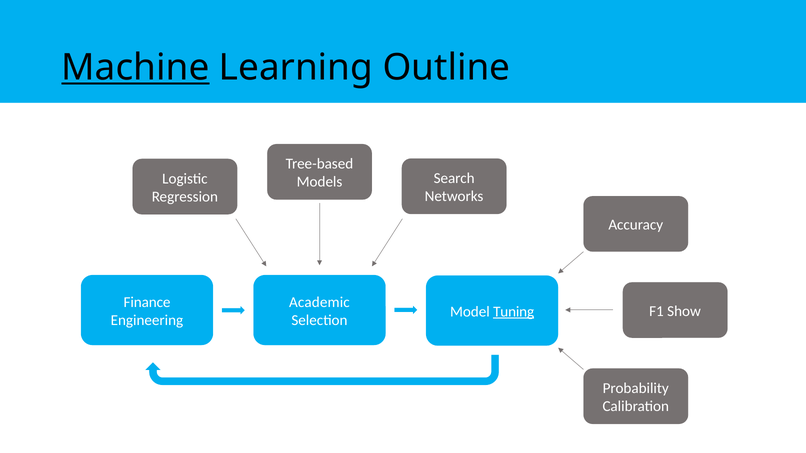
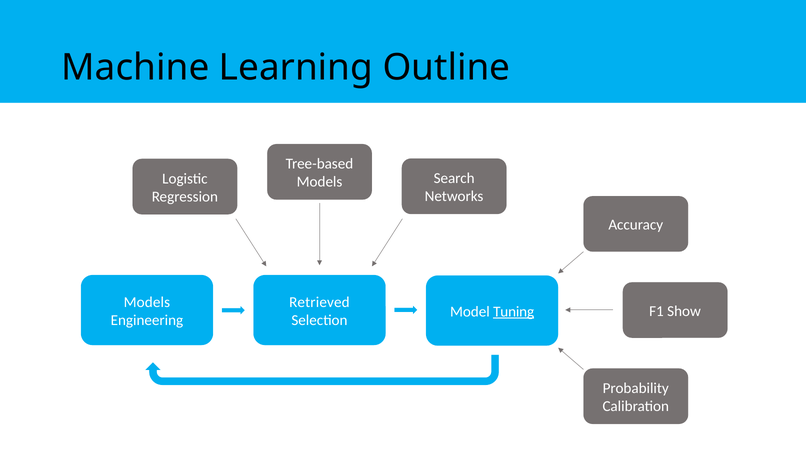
Machine underline: present -> none (135, 68)
Finance: Finance -> Models (147, 302)
Academic: Academic -> Retrieved (319, 302)
